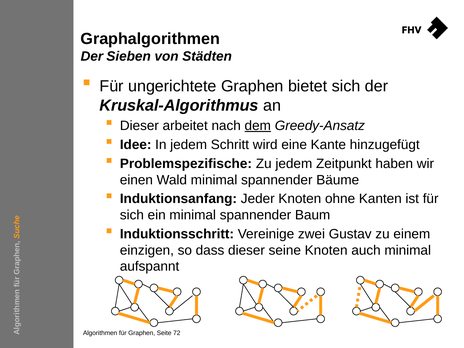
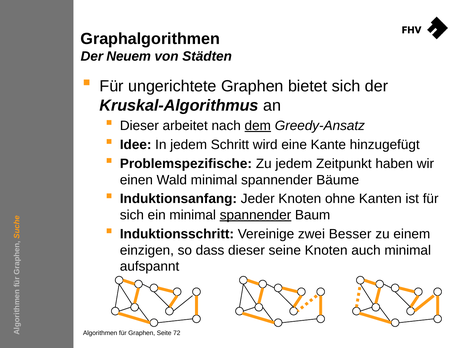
Sieben: Sieben -> Neuem (129, 56)
spannender underline: none -> present (255, 215)
Gustav: Gustav -> Besser (350, 234)
